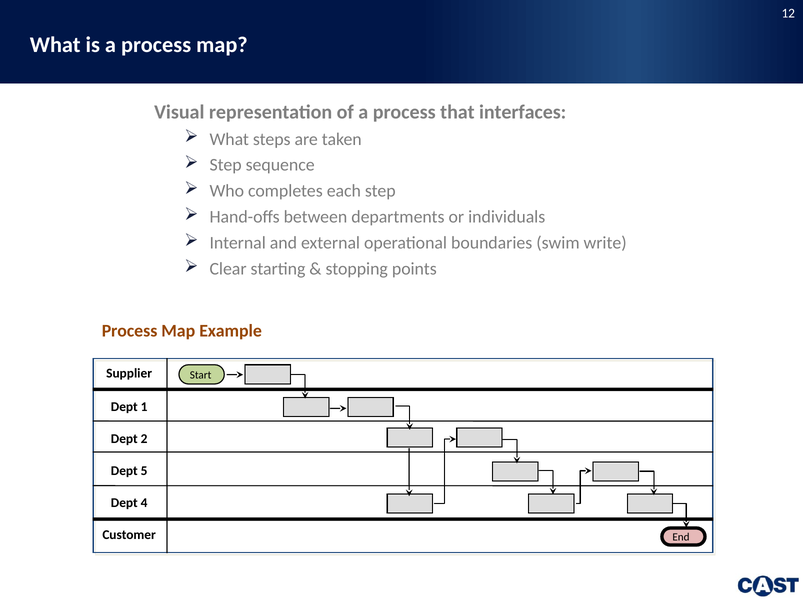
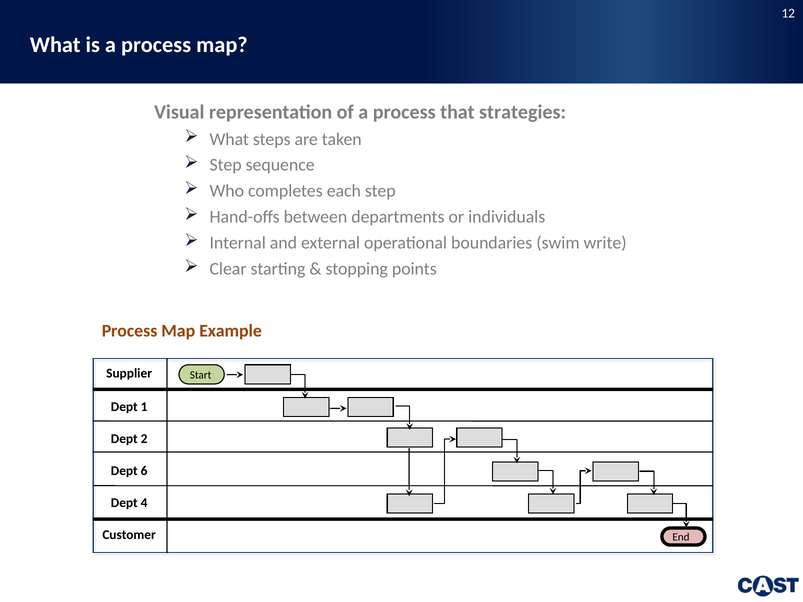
interfaces: interfaces -> strategies (523, 112)
5: 5 -> 6 (144, 471)
